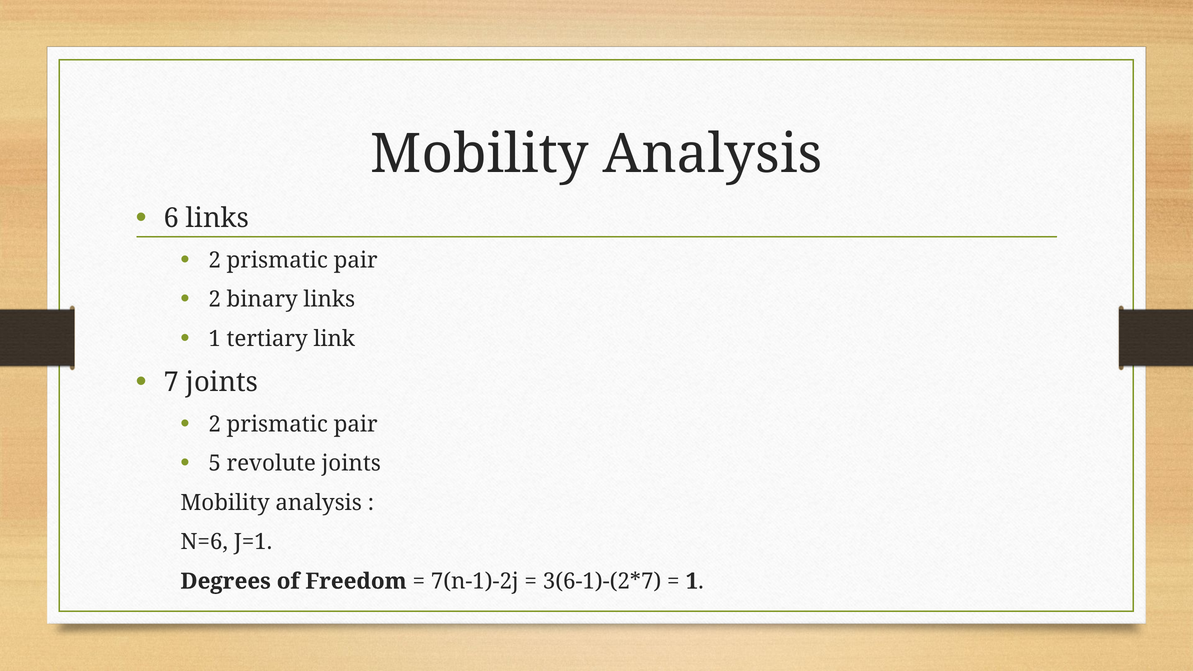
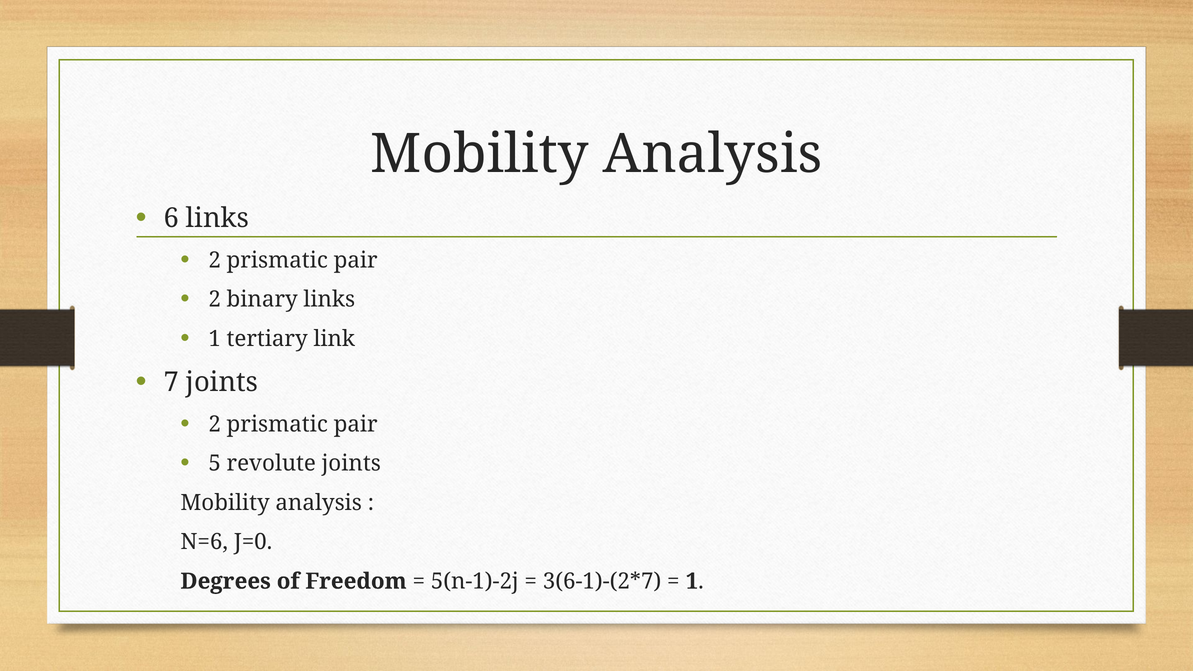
J=1: J=1 -> J=0 (253, 542)
7(n-1)-2j: 7(n-1)-2j -> 5(n-1)-2j (475, 581)
